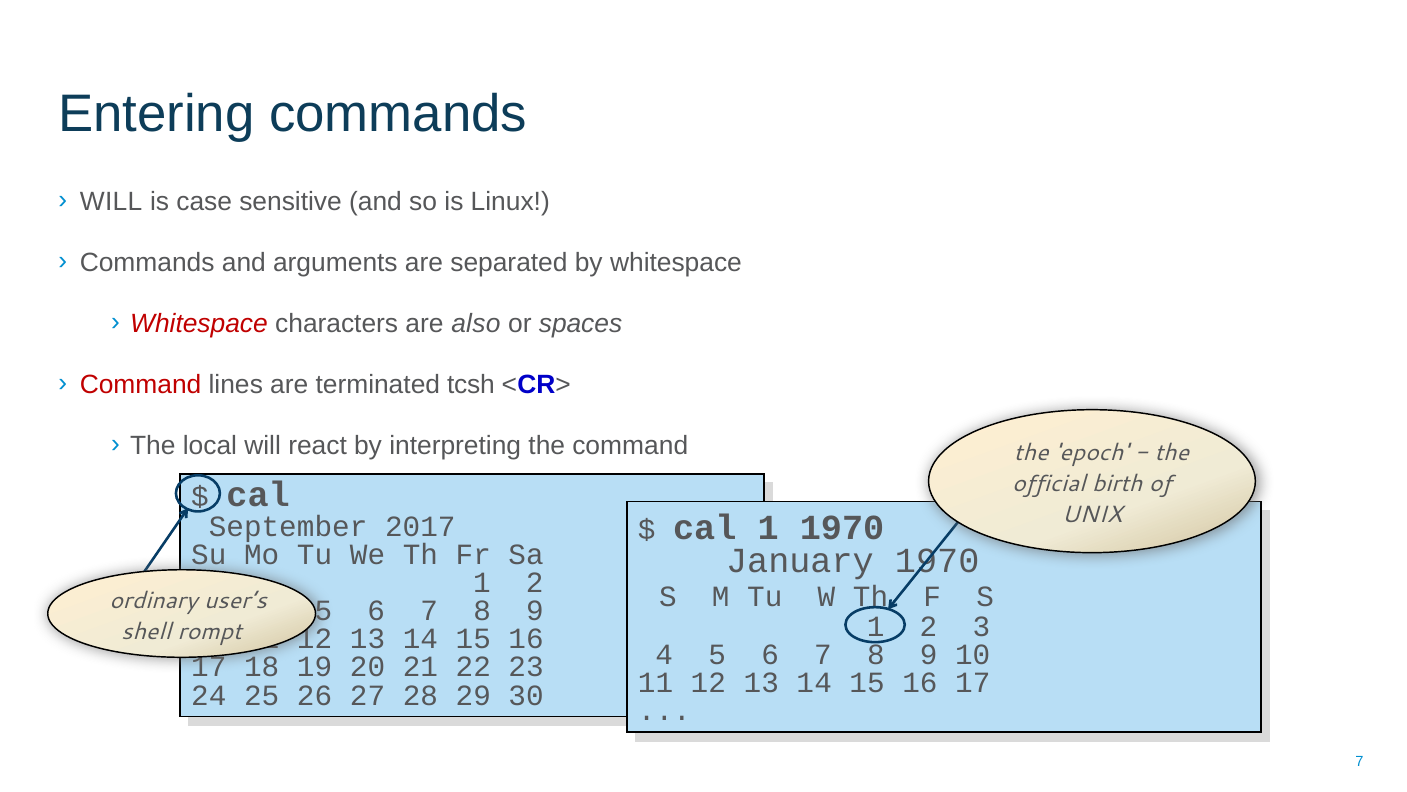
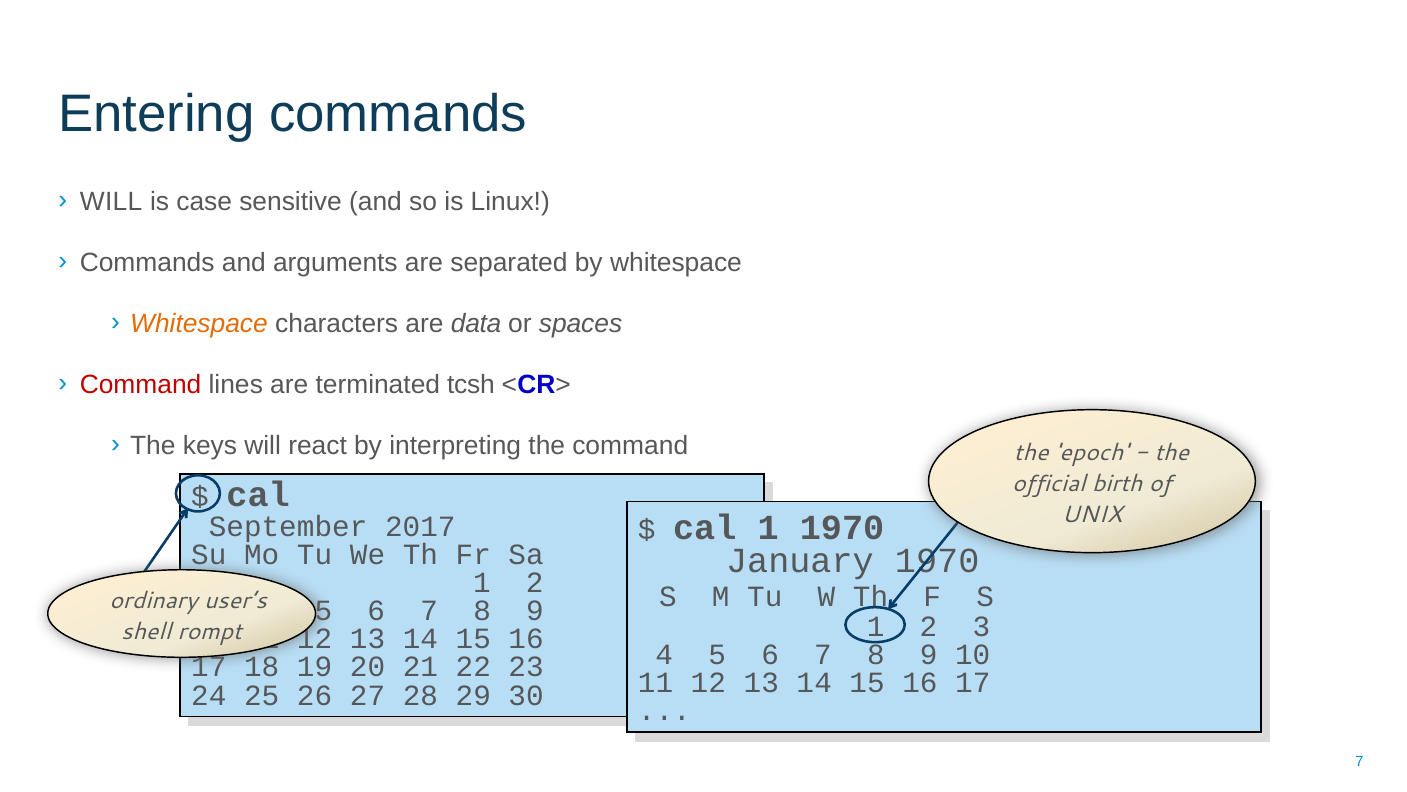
Whitespace colour: red -> orange (199, 323)
also: also -> data (476, 323)
local: local -> keys (210, 445)
